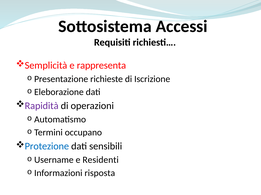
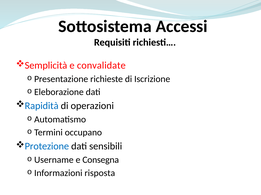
rappresenta: rappresenta -> convalidate (101, 66)
Rapidità colour: purple -> blue (42, 106)
Residenti: Residenti -> Consegna (101, 160)
